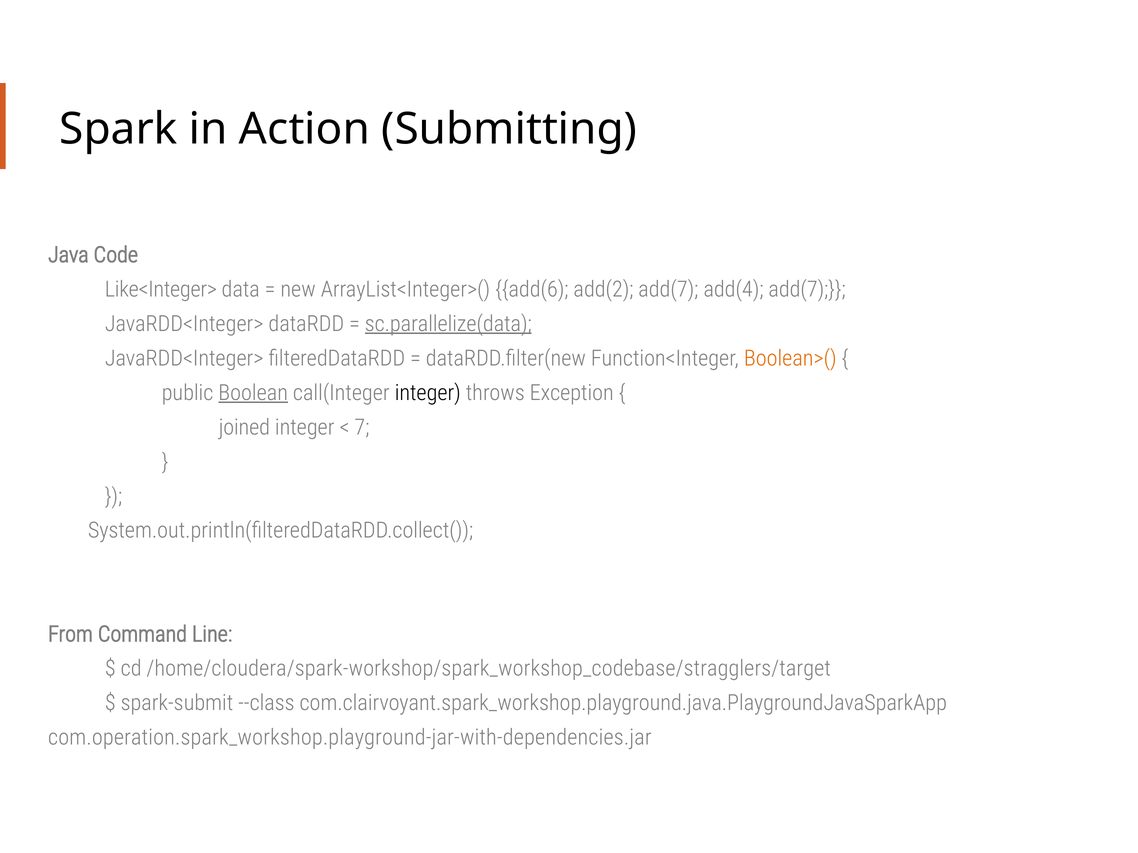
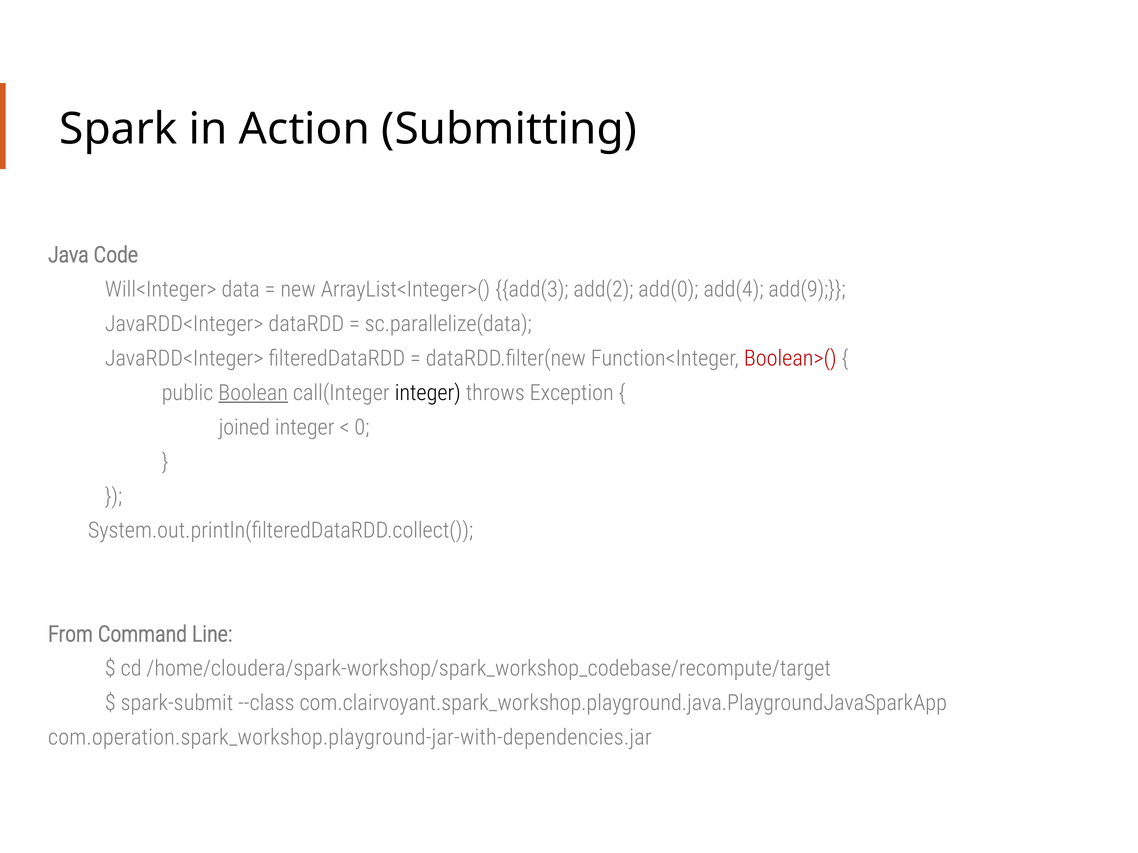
Like<Integer>: Like<Integer> -> Will<Integer> (161, 290)
add(6: add(6 -> add(3 (532, 290)
add(2 add(7: add(7 -> add(0 (668, 290)
add(4 add(7: add(7 -> add(9 (807, 290)
sc.parallelize(data underline: present -> none (448, 324)
Boolean>( colour: orange -> red (790, 359)
7: 7 -> 0 (362, 428)
/home/cloudera/spark-workshop/spark_workshop_codebase/stragglers/target: /home/cloudera/spark-workshop/spark_workshop_codebase/stragglers/target -> /home/cloudera/spark-workshop/spark_workshop_codebase/recompute/target (489, 669)
